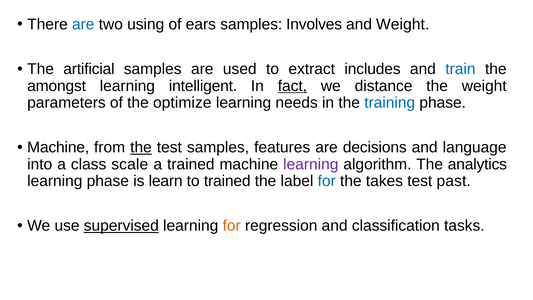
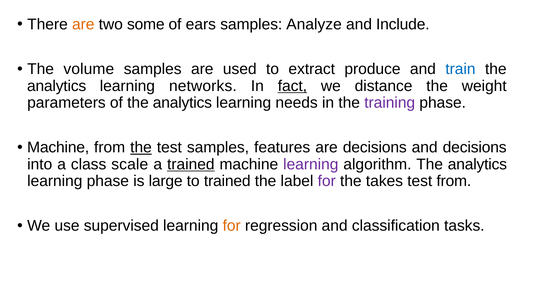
are colour: blue -> orange (83, 24)
using: using -> some (146, 24)
Involves: Involves -> Analyze (314, 24)
and Weight: Weight -> Include (403, 24)
artificial: artificial -> volume (89, 69)
includes: includes -> produce (372, 69)
amongst: amongst -> analytics (57, 86)
intelligent: intelligent -> networks (203, 86)
of the optimize: optimize -> analytics (182, 103)
training colour: blue -> purple (390, 103)
and language: language -> decisions (475, 147)
trained underline: none -> present (191, 164)
learn: learn -> large (166, 181)
for colour: blue -> purple (327, 181)
test past: past -> from (454, 181)
supervised underline: present -> none (121, 226)
